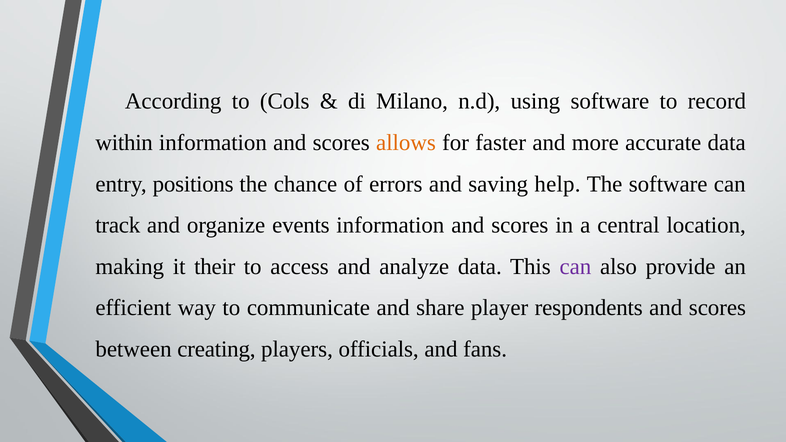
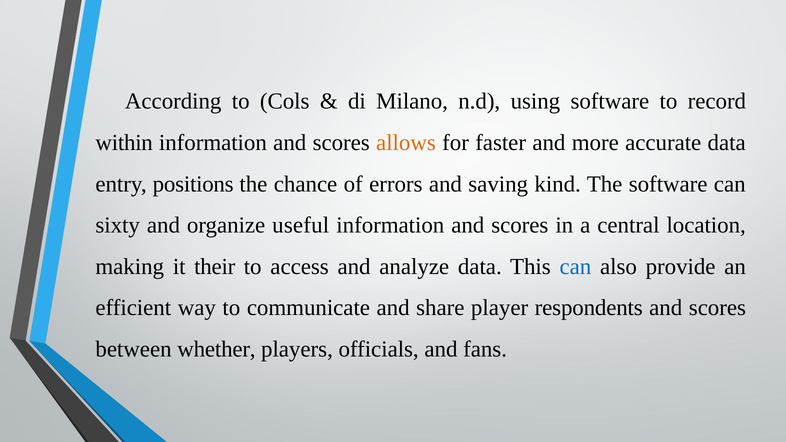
help: help -> kind (558, 184)
track: track -> sixty (118, 225)
events: events -> useful (301, 225)
can colour: purple -> blue (575, 267)
creating: creating -> whether (216, 349)
